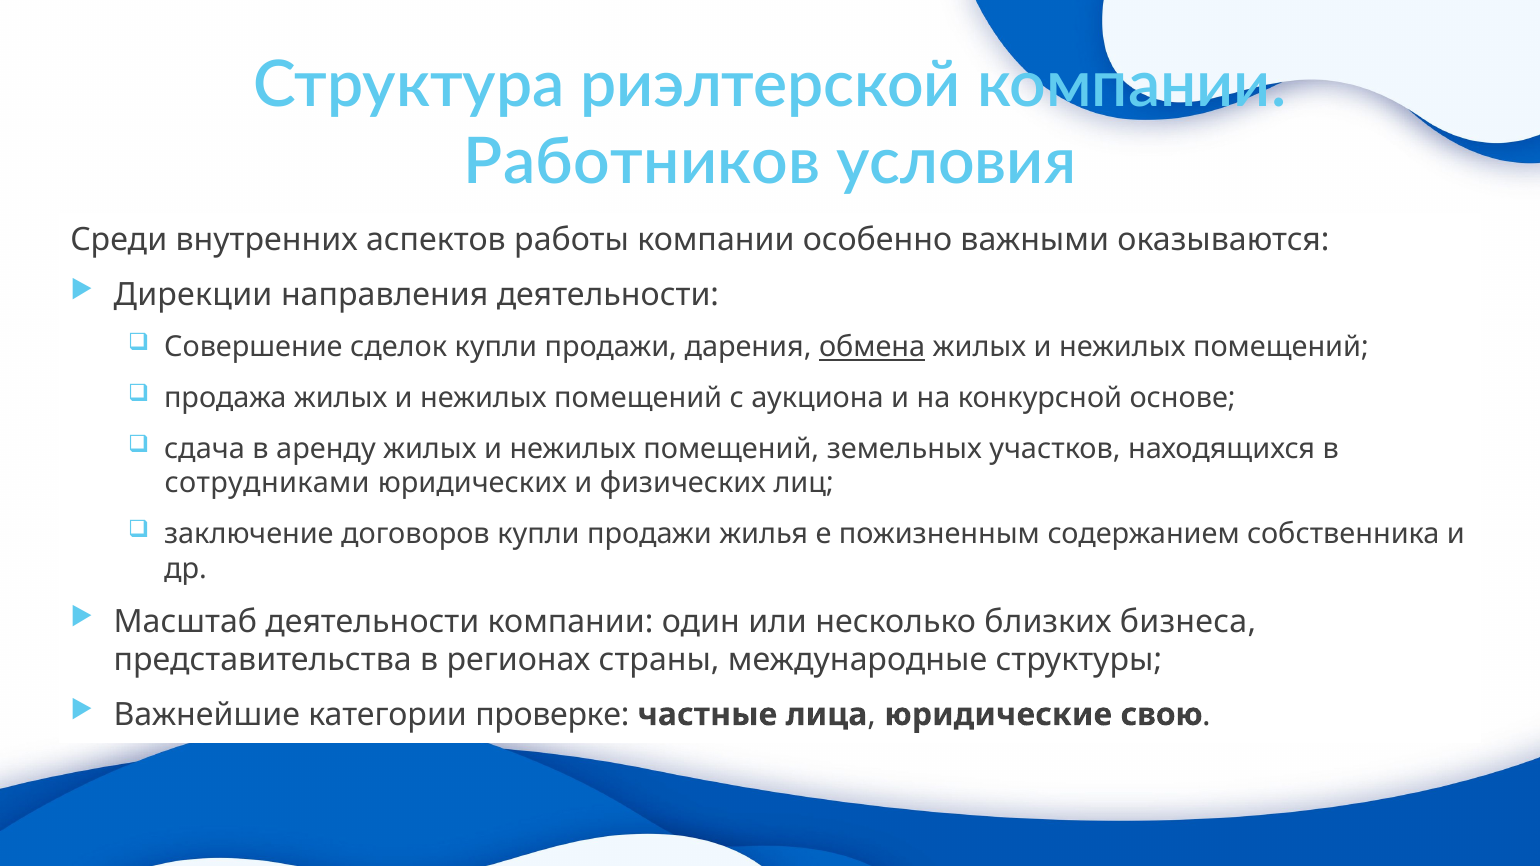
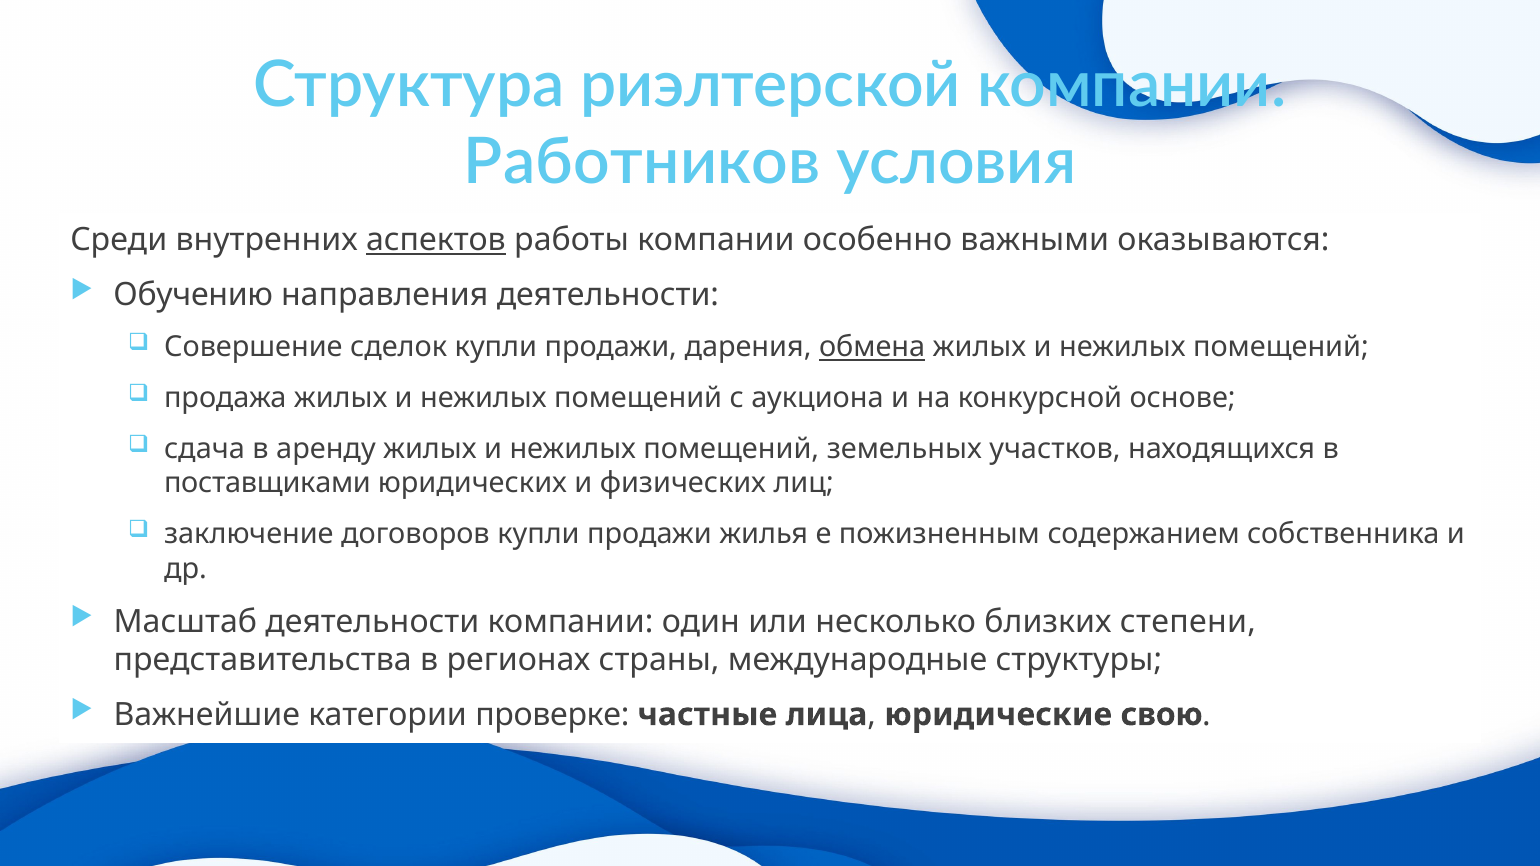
аспектов underline: none -> present (436, 240)
Дирекции: Дирекции -> Обучению (193, 295)
сотрудниками: сотрудниками -> поставщиками (267, 483)
бизнеса: бизнеса -> степени (1188, 622)
